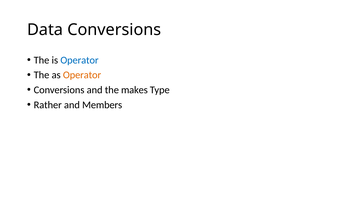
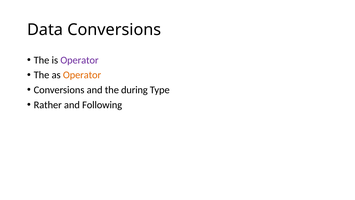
Operator colour: blue -> purple (79, 60)
makes: makes -> during (134, 90)
Members: Members -> Following (102, 105)
